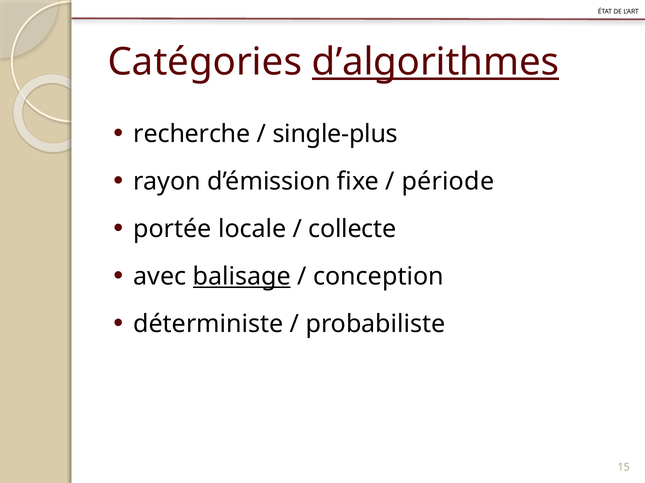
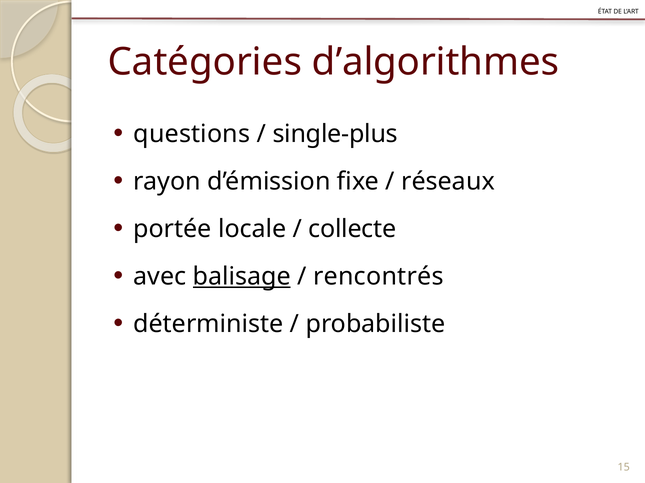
d’algorithmes underline: present -> none (436, 62)
recherche: recherche -> questions (192, 134)
période: période -> réseaux (448, 182)
conception: conception -> rencontrés (378, 277)
